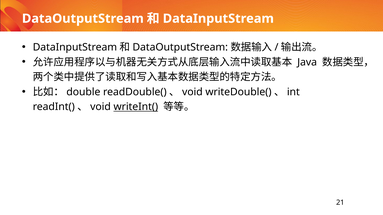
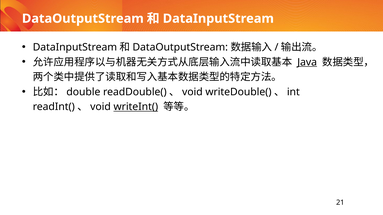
Java underline: none -> present (307, 62)
